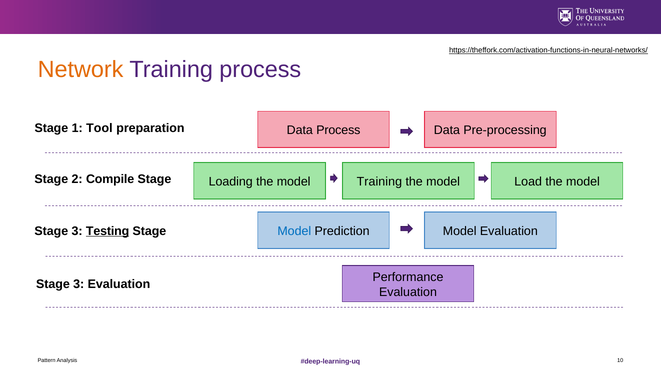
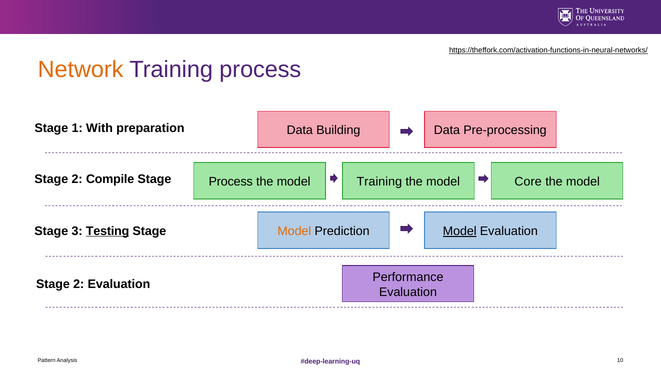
Tool: Tool -> With (99, 128)
Data Process: Process -> Building (338, 130)
Loading: Loading -> Process (231, 182)
Load: Load -> Core (528, 182)
Model colour: blue -> orange (294, 231)
Model underline: none -> present (460, 231)
3: 3 -> 2 (79, 284)
